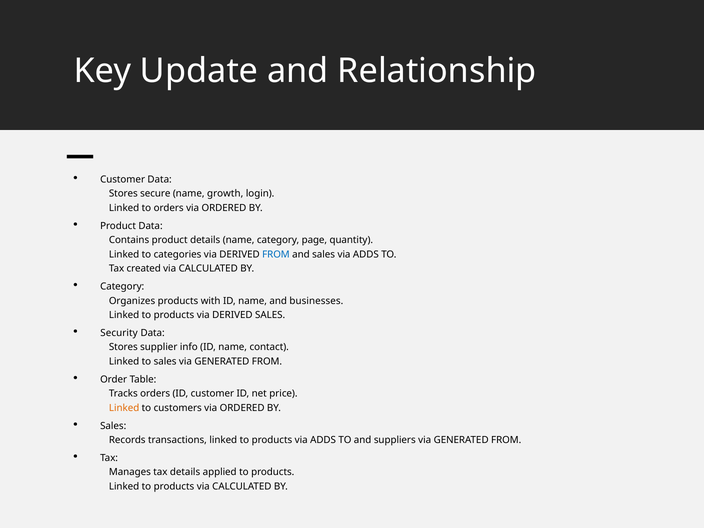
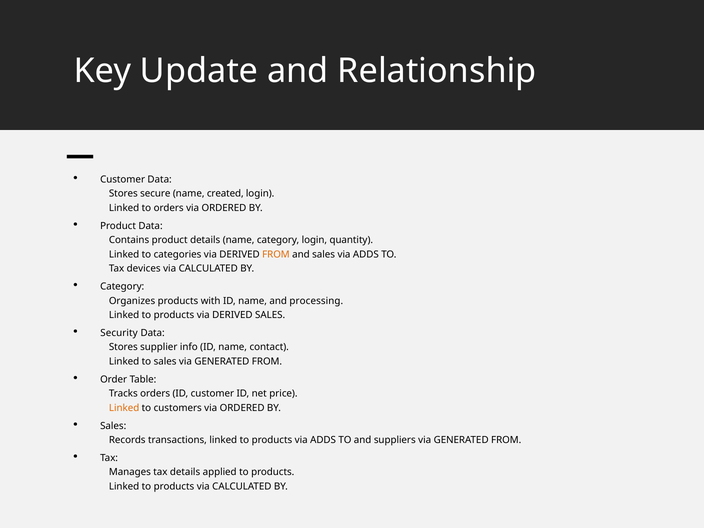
growth: growth -> created (225, 194)
category page: page -> login (314, 240)
FROM colour: blue -> orange (276, 254)
created: created -> devices (144, 269)
businesses: businesses -> processing (316, 301)
